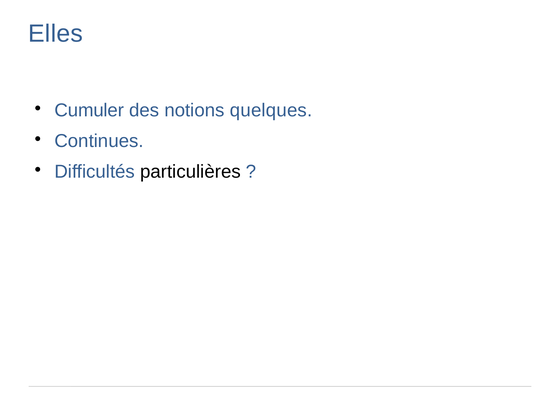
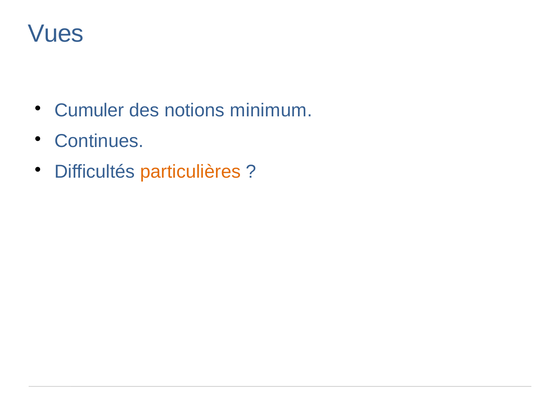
Elles: Elles -> Vues (56, 33)
quelques: quelques -> minimum (271, 110)
particulières colour: black -> orange (190, 172)
